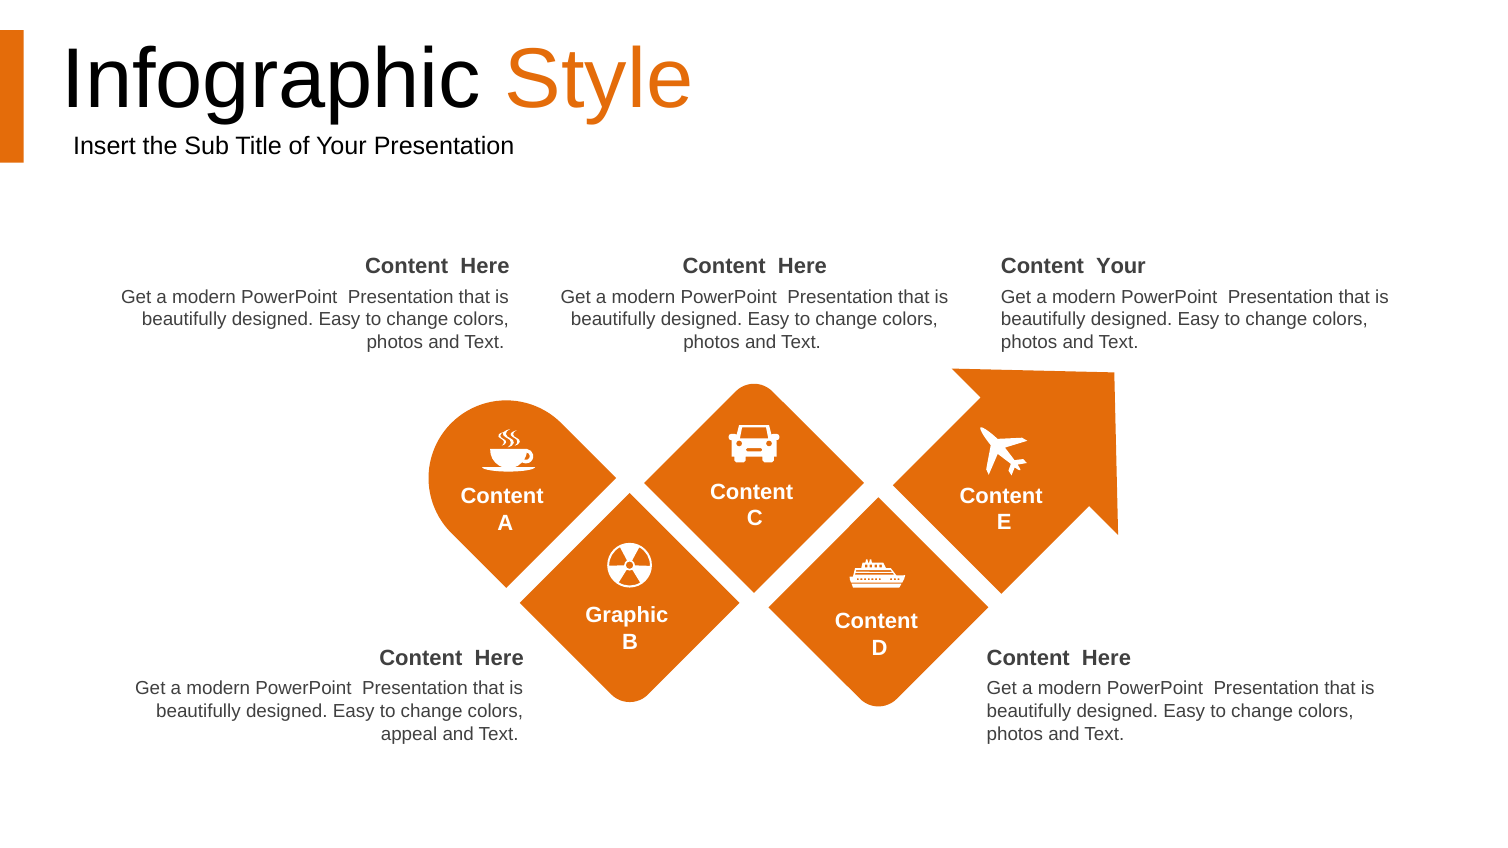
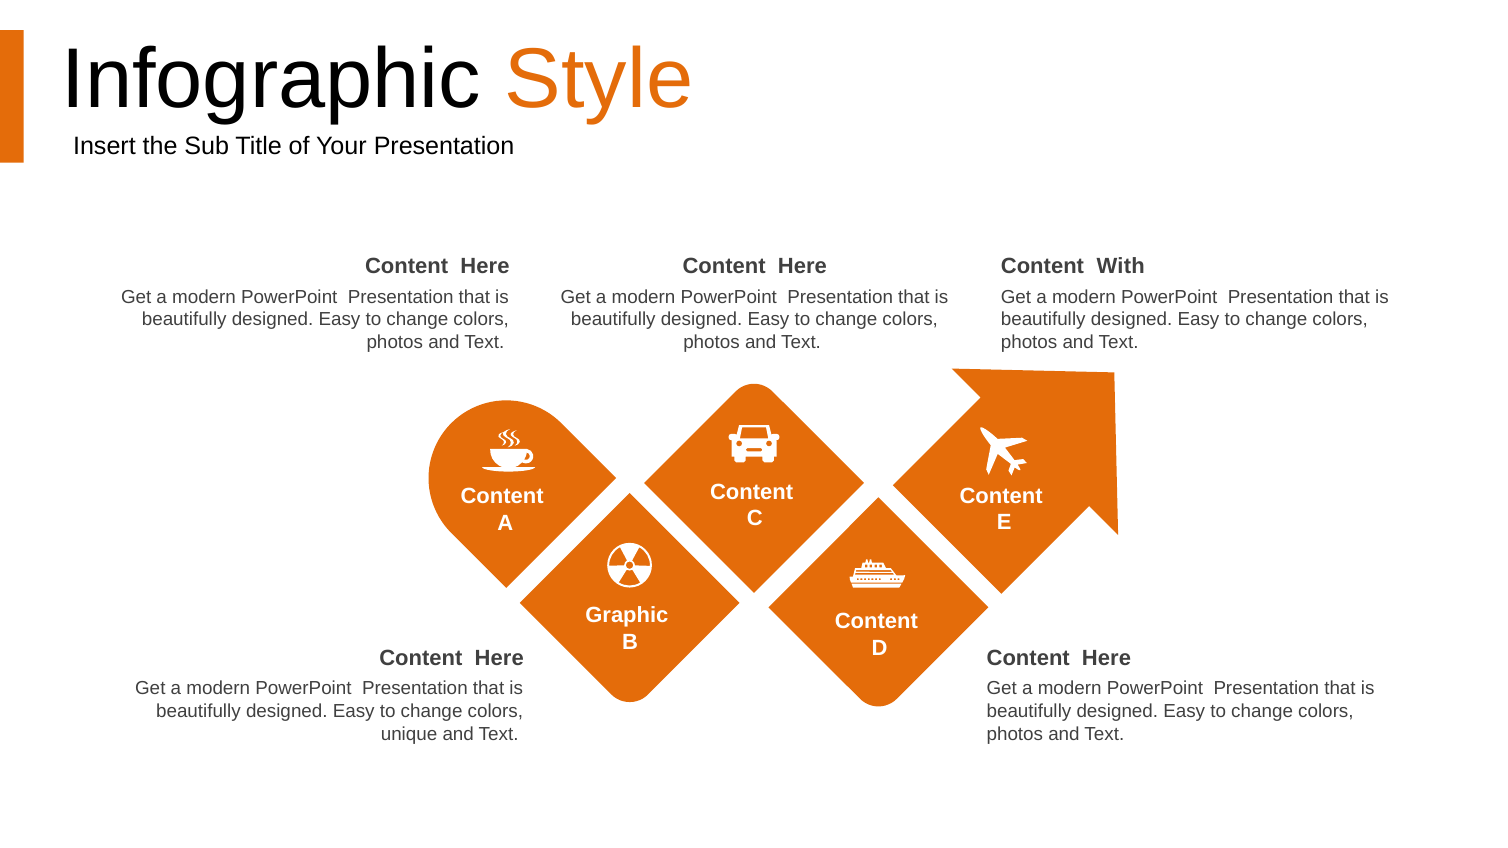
Content Your: Your -> With (1121, 266)
appeal: appeal -> unique (409, 734)
